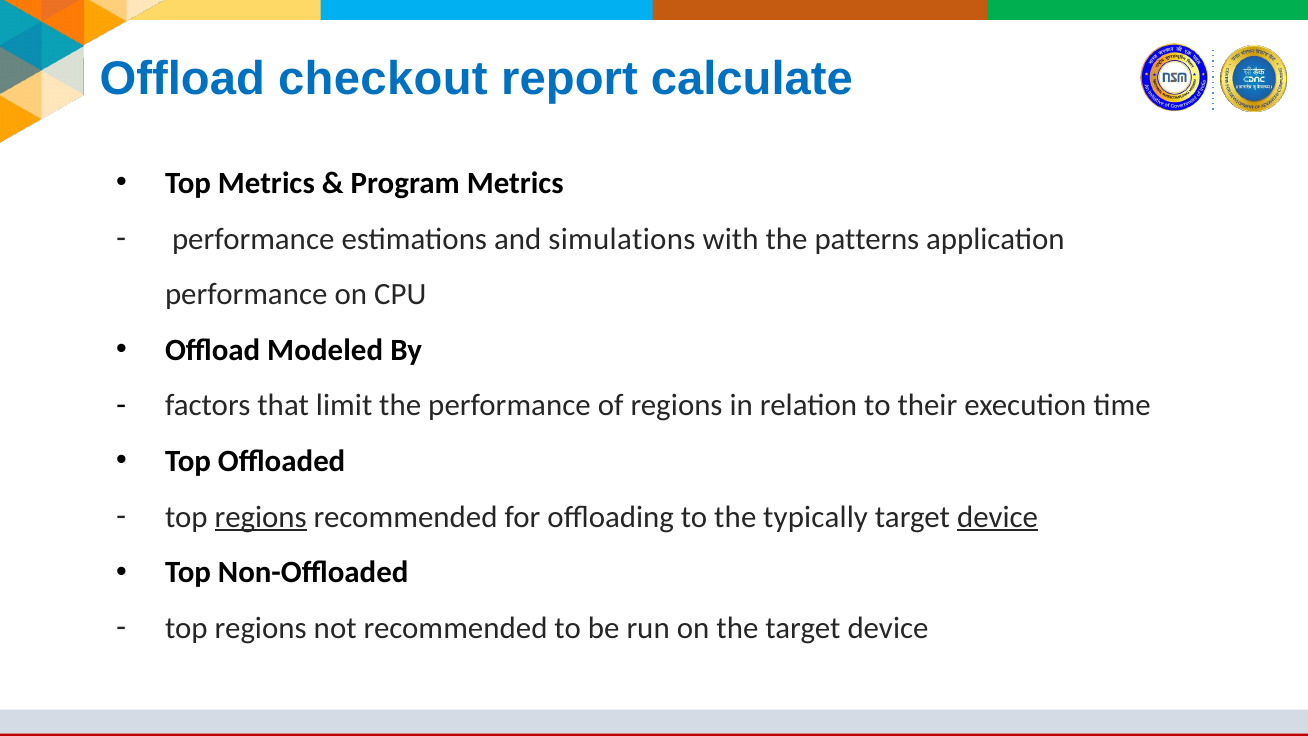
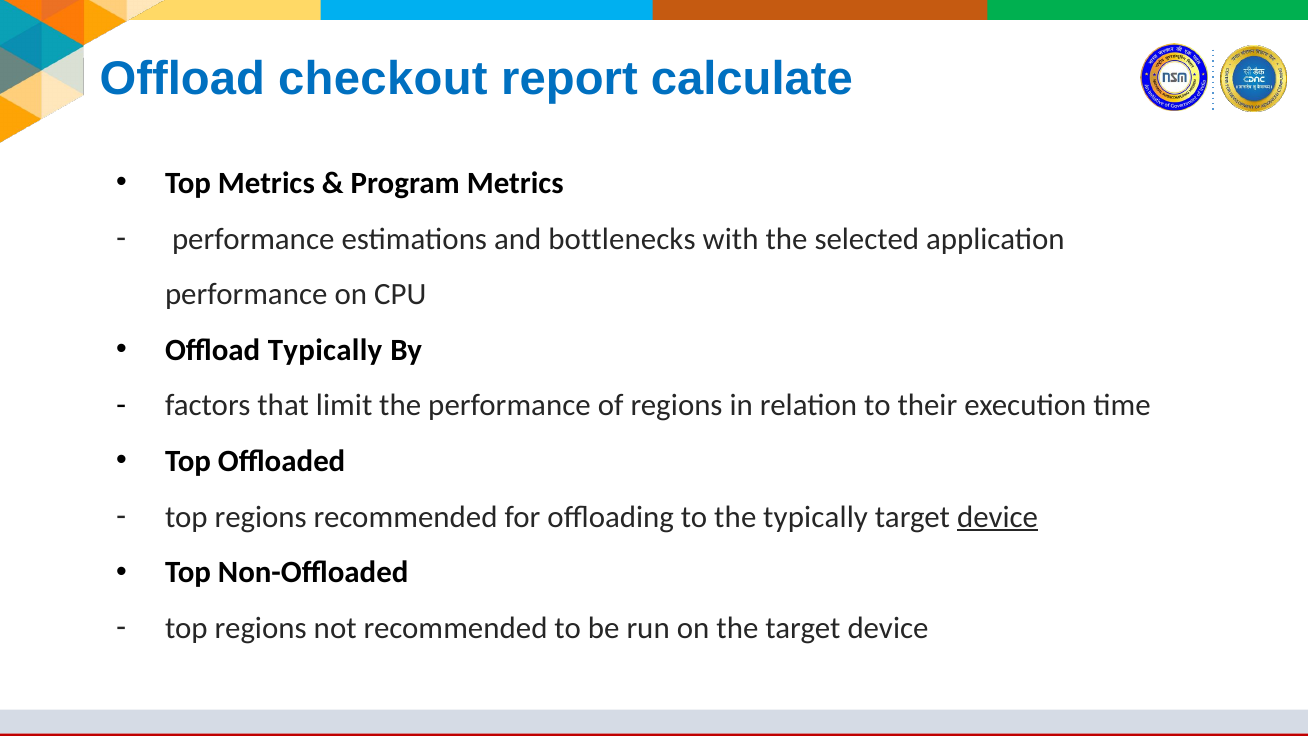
simulations: simulations -> bottlenecks (622, 239)
patterns: patterns -> selected (867, 239)
Offload Modeled: Modeled -> Typically (325, 350)
regions underline: present -> none (261, 517)
